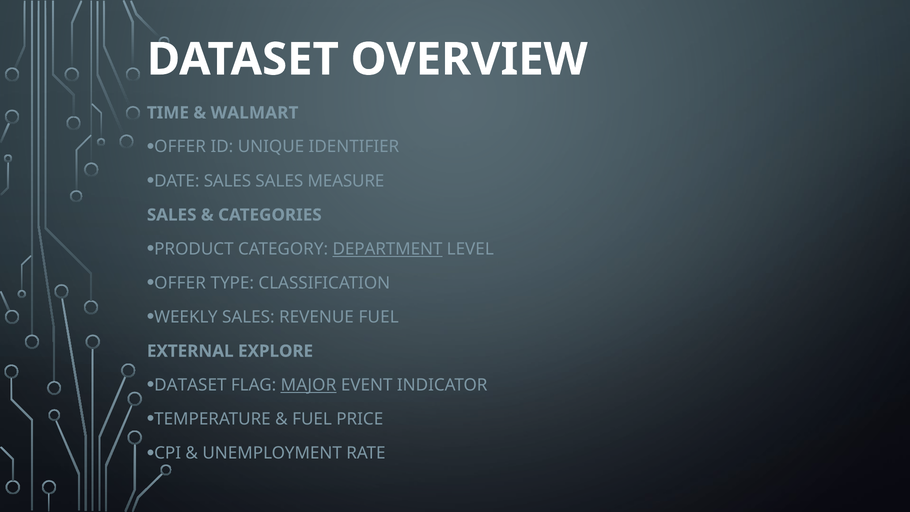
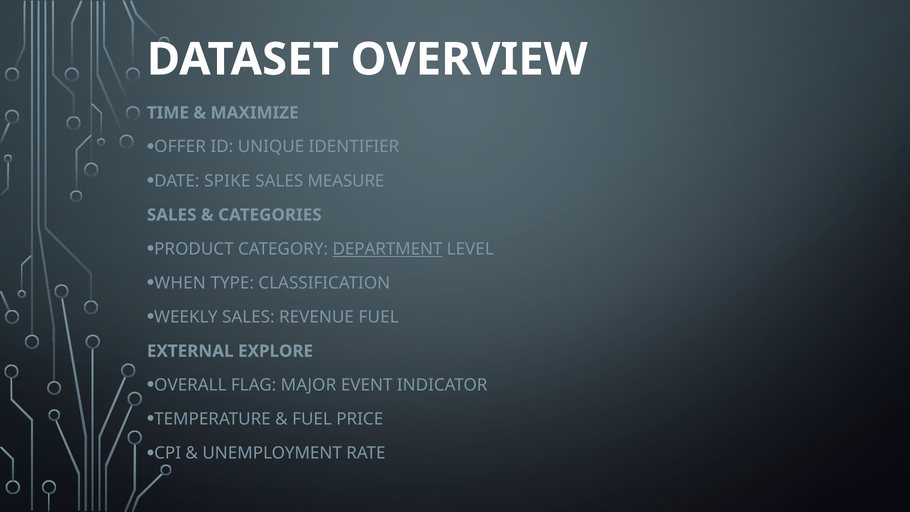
WALMART: WALMART -> MAXIMIZE (255, 113)
DATE SALES: SALES -> SPIKE (227, 181)
OFFER: OFFER -> WHEN (180, 283)
DATASET: DATASET -> OVERALL (190, 385)
MAJOR underline: present -> none (308, 385)
